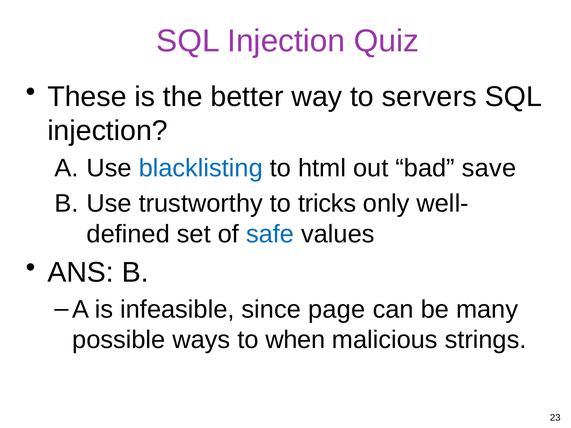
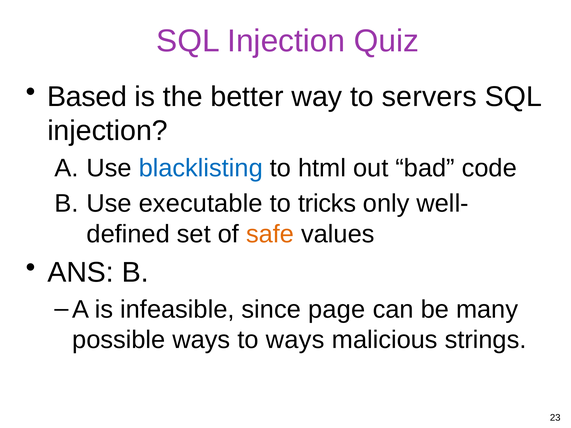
These: These -> Based (87, 97)
save: save -> code (489, 168)
trustworthy: trustworthy -> executable (201, 204)
safe colour: blue -> orange (270, 234)
to when: when -> ways (295, 340)
